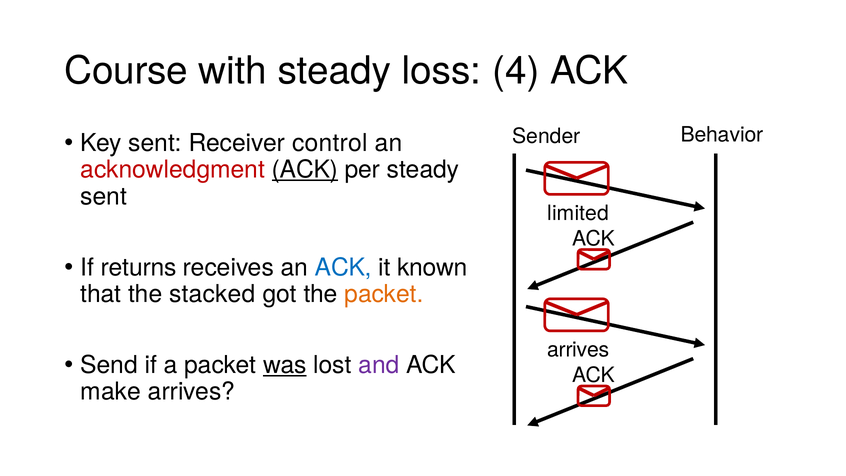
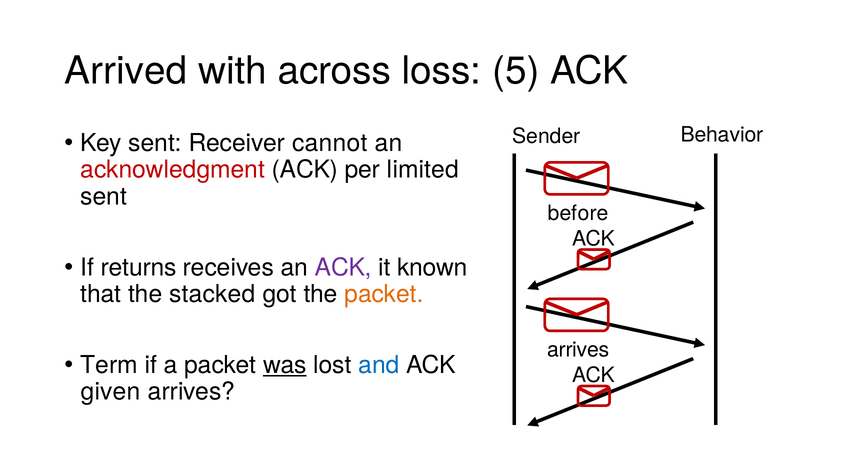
Course: Course -> Arrived (126, 71)
with steady: steady -> across (334, 71)
4: 4 -> 5 (516, 71)
control: control -> cannot (330, 143)
ACK underline: present -> none (305, 170)
per steady: steady -> limited (423, 170)
limited: limited -> before (578, 213)
ACK colour: blue -> purple (343, 267)
Send: Send -> Term (109, 365)
and colour: purple -> blue (379, 365)
make: make -> given (111, 392)
